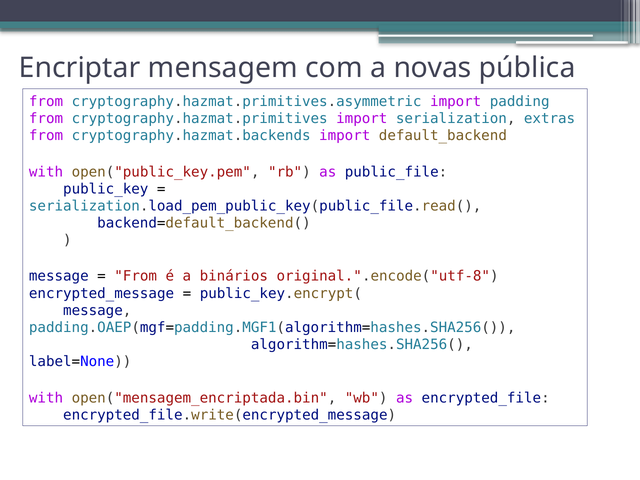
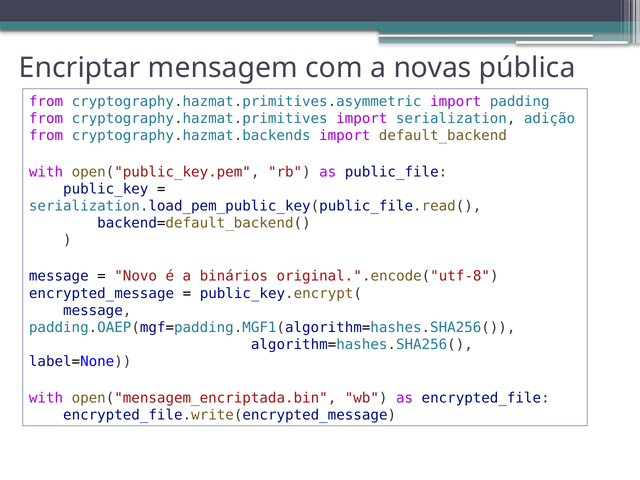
extras: extras -> adição (550, 118)
From: From -> Novo (136, 276)
